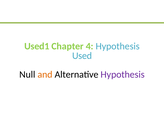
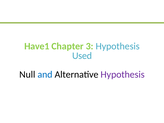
Used1: Used1 -> Have1 (37, 46)
4: 4 -> 3 (90, 46)
and colour: orange -> blue (45, 74)
